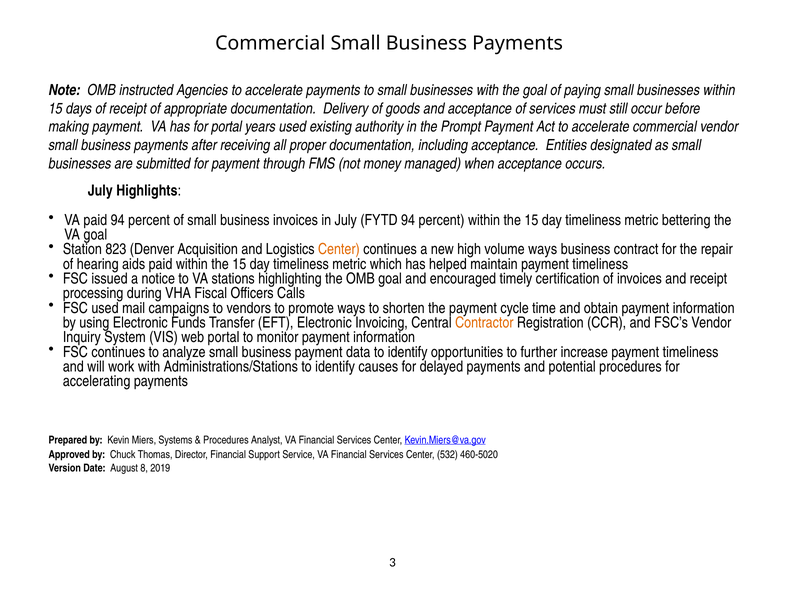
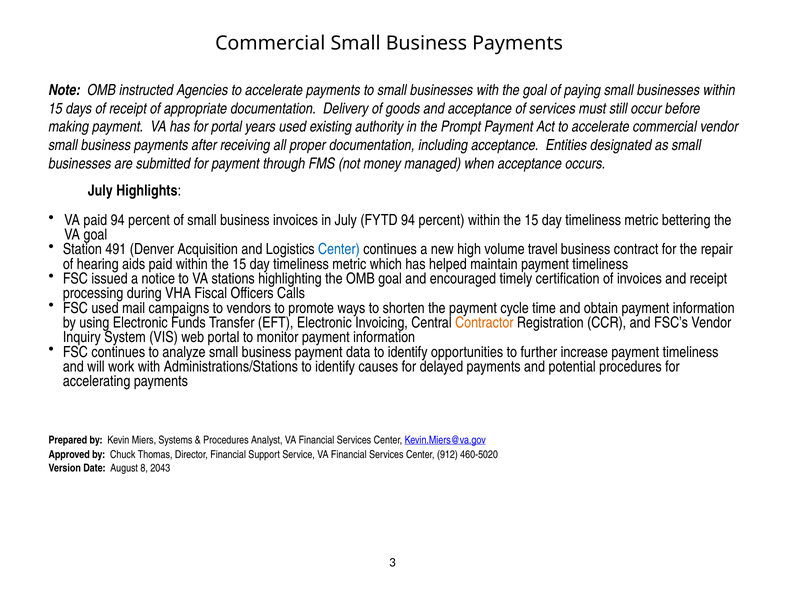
823: 823 -> 491 (116, 249)
Center colour: orange -> blue (339, 249)
volume ways: ways -> travel (543, 249)
532: 532 -> 912 (447, 455)
2019: 2019 -> 2043 (160, 468)
